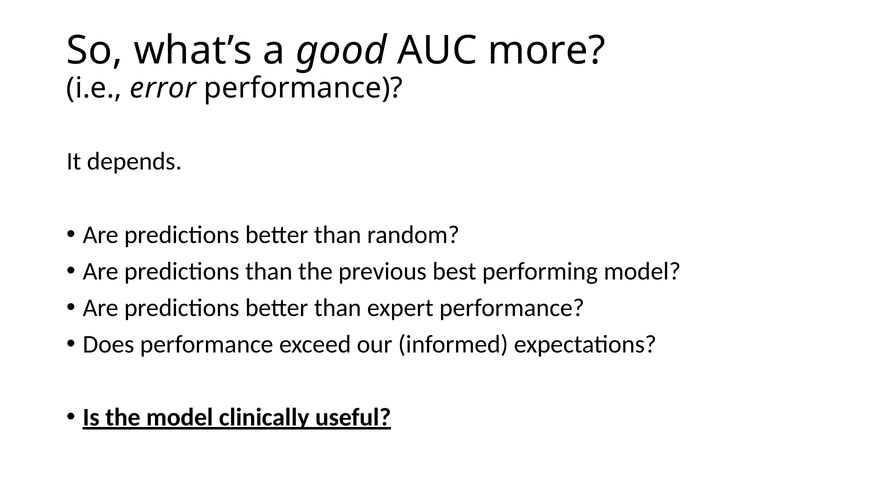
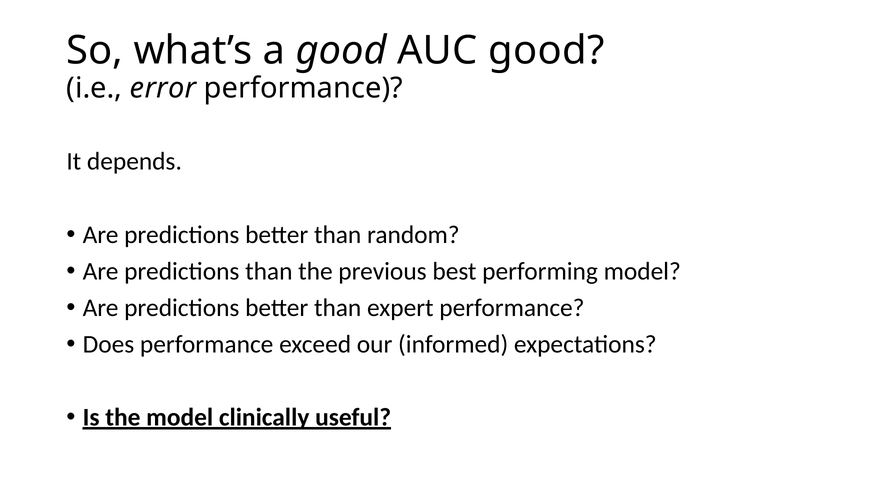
AUC more: more -> good (546, 51)
